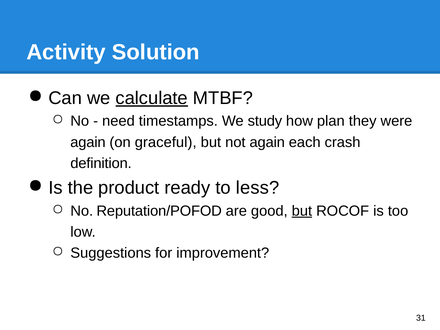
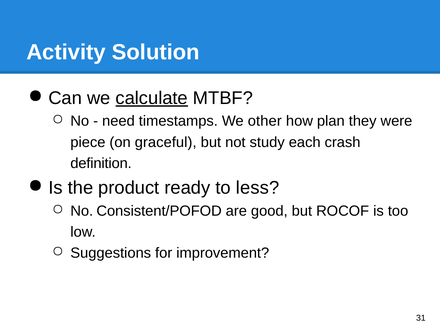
study: study -> other (265, 121)
again: again -> piece (88, 142)
not again: again -> study (267, 142)
Reputation/POFOD: Reputation/POFOD -> Consistent/POFOD (159, 211)
but underline: present -> none (302, 211)
